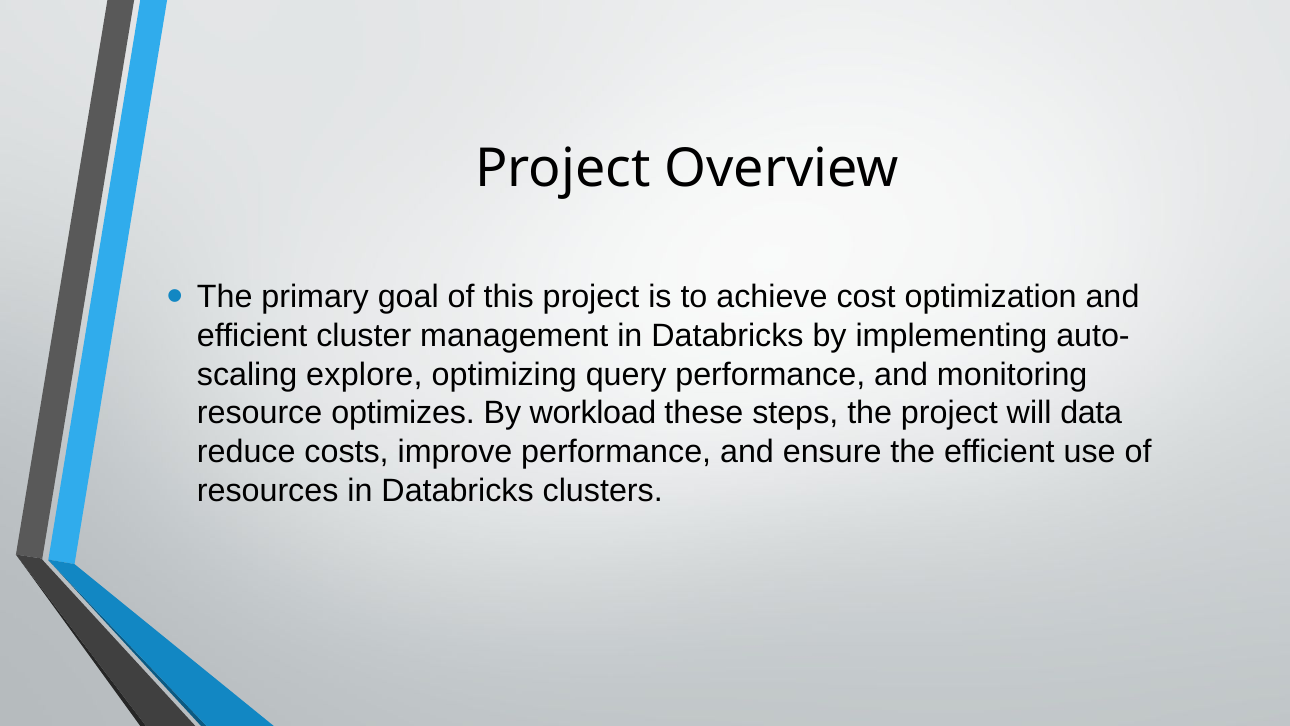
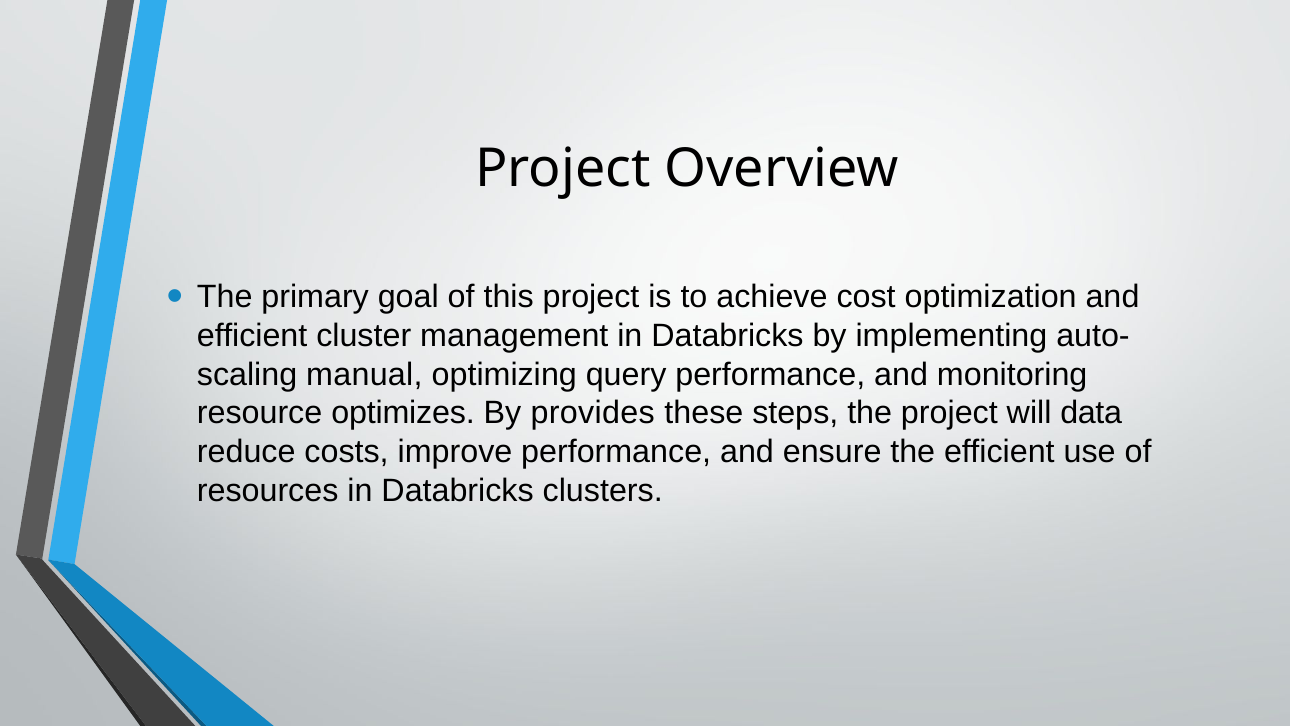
explore: explore -> manual (364, 374)
workload: workload -> provides (593, 413)
